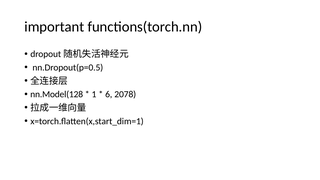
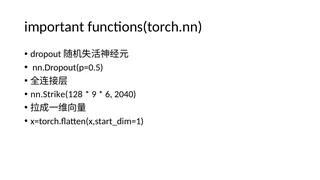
nn.Model(128: nn.Model(128 -> nn.Strike(128 (57, 94)
1: 1 -> 9 (94, 94)
2078: 2078 -> 2040 (125, 94)
